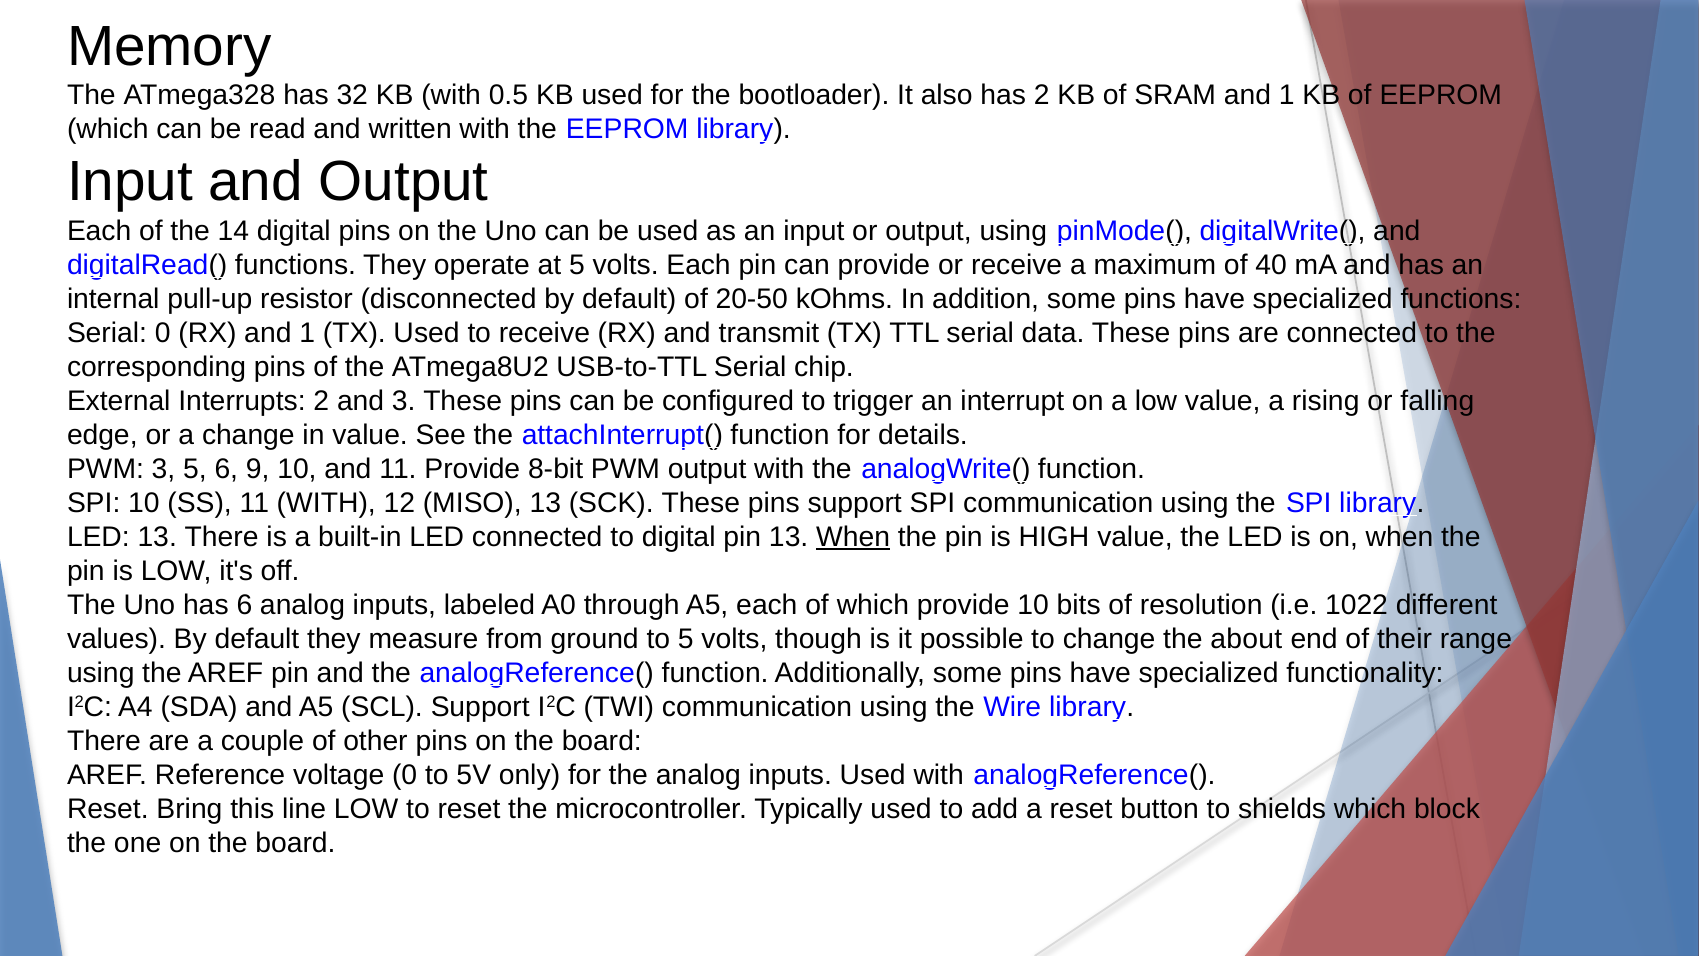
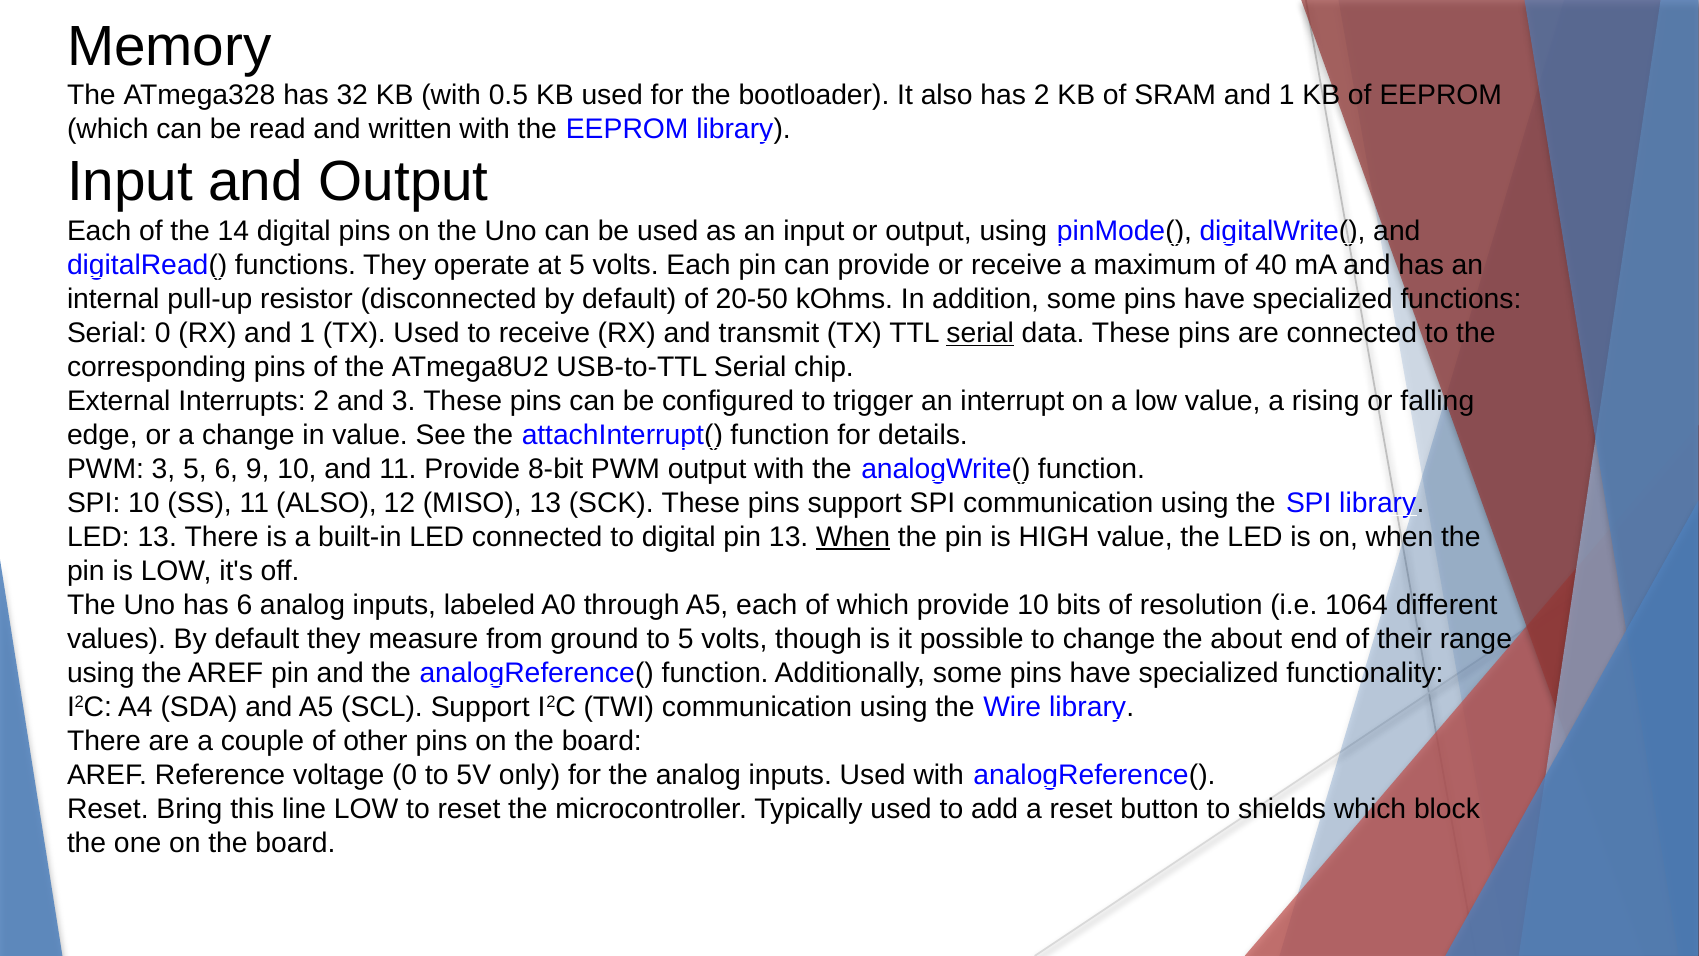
serial underline: none -> present (980, 333)
11 WITH: WITH -> ALSO (326, 503)
1022: 1022 -> 1064 (1357, 605)
